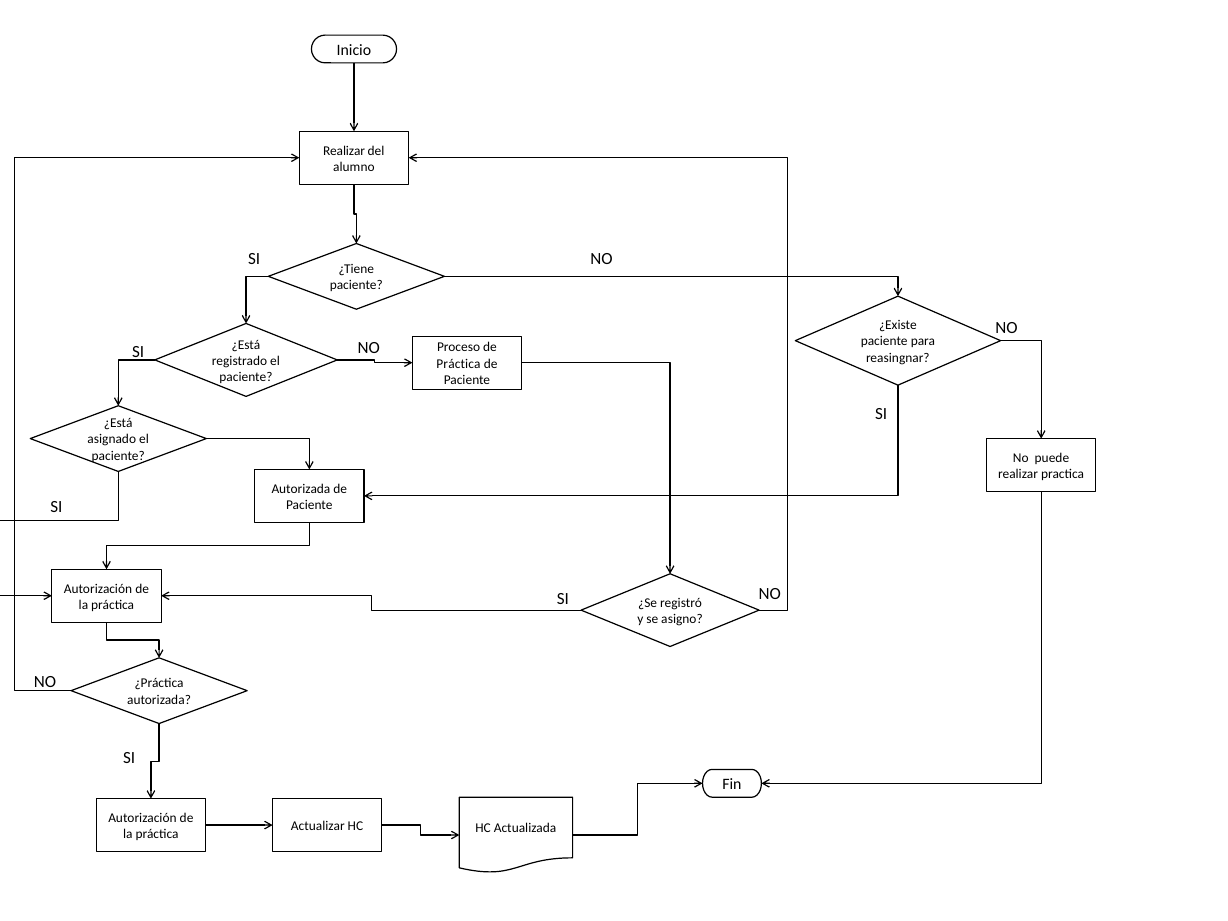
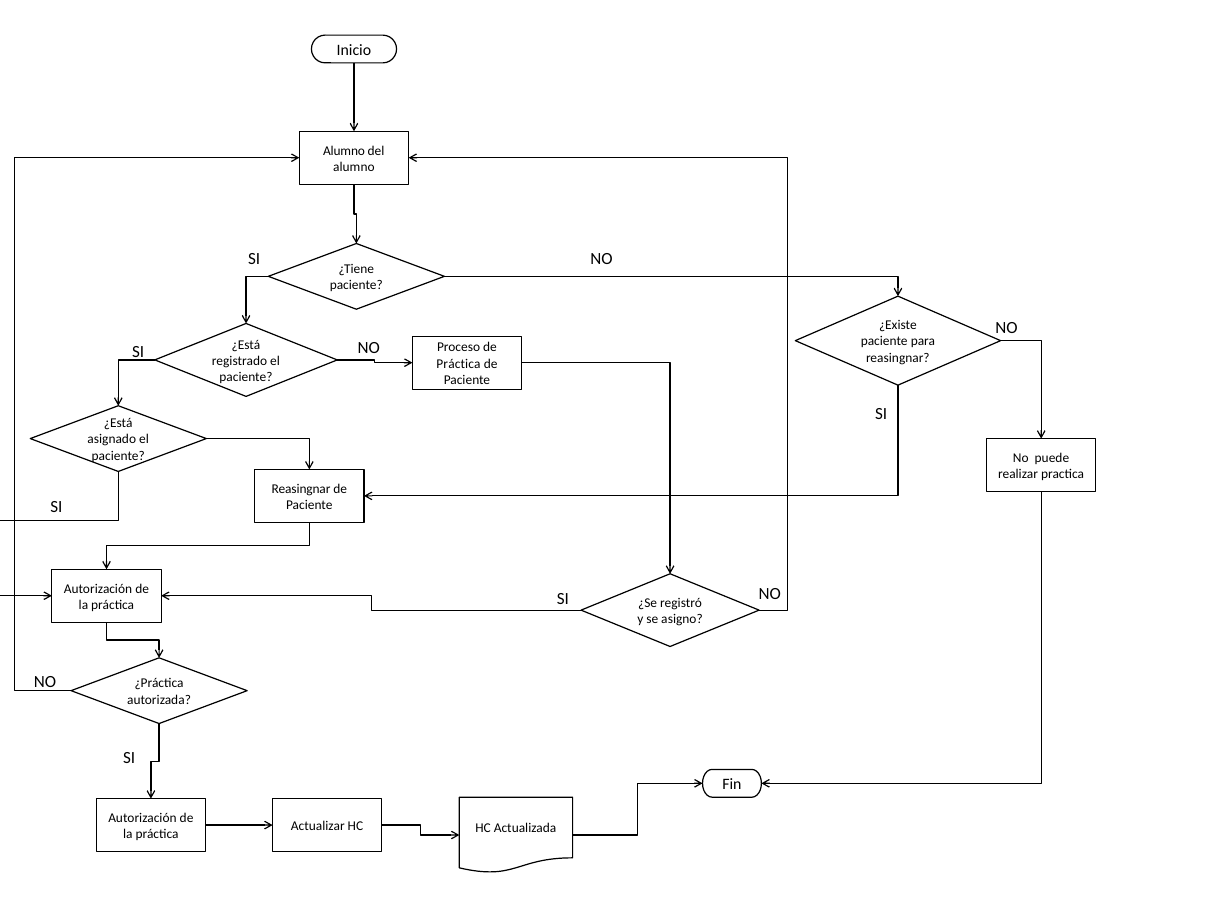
Realizar: Realizar -> Alumno (344, 151)
Autorizada: Autorizada -> Reasingnar (301, 489)
